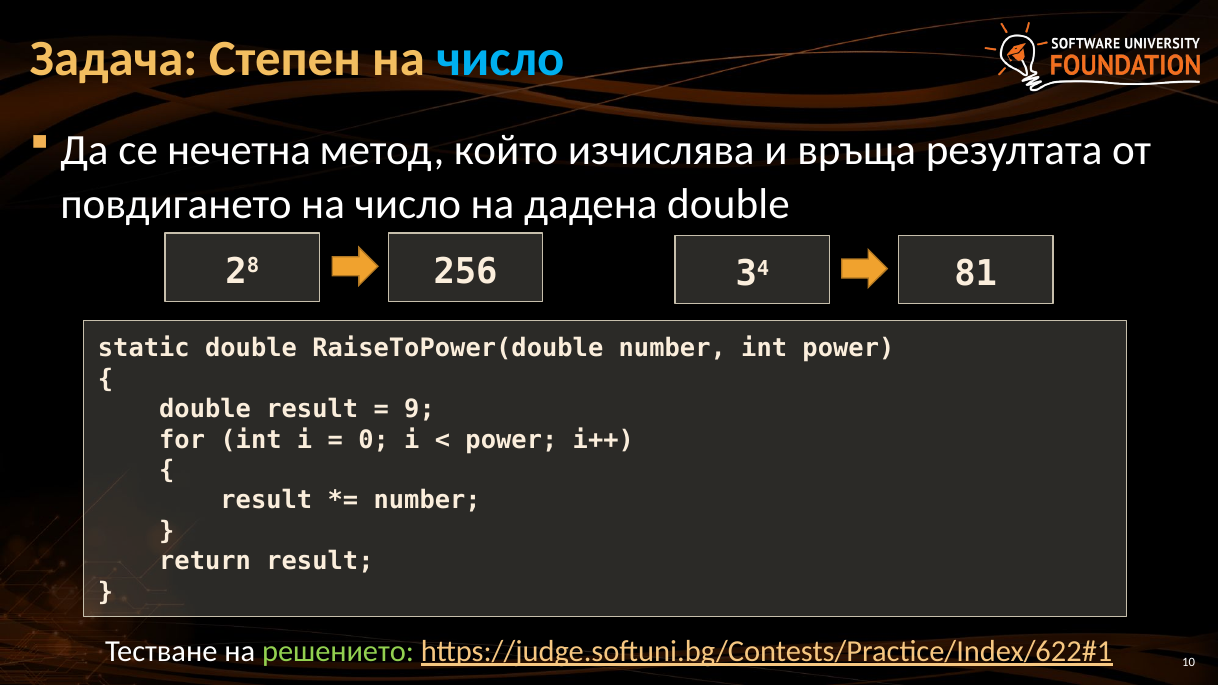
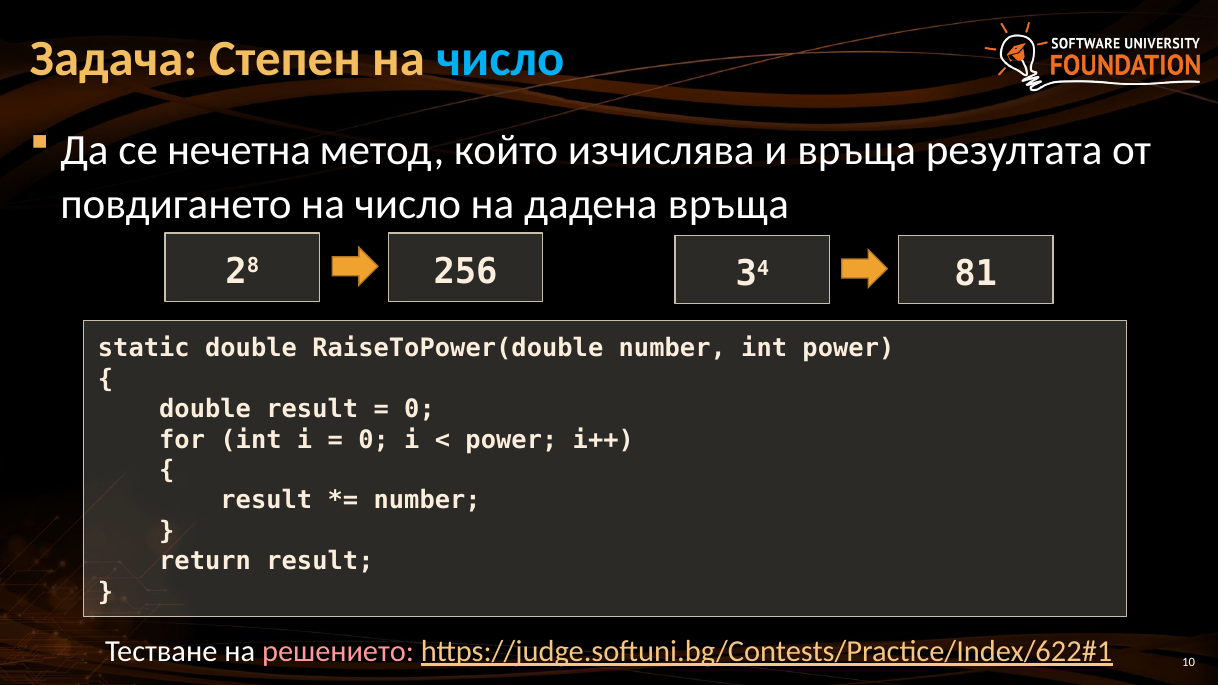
дадена double: double -> връща (728, 204)
9: 9 -> 0 (419, 409)
решението colour: light green -> pink (338, 652)
